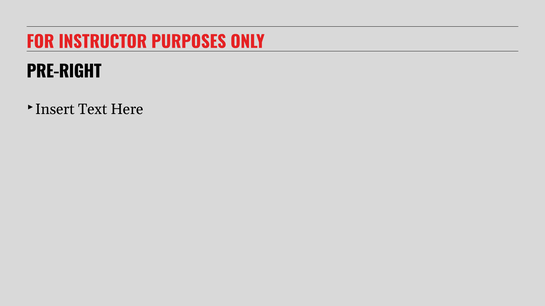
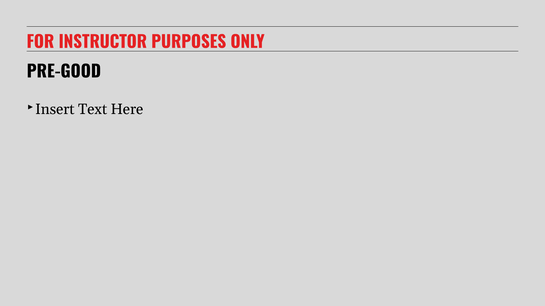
PRE-RIGHT: PRE-RIGHT -> PRE-GOOD (64, 72)
